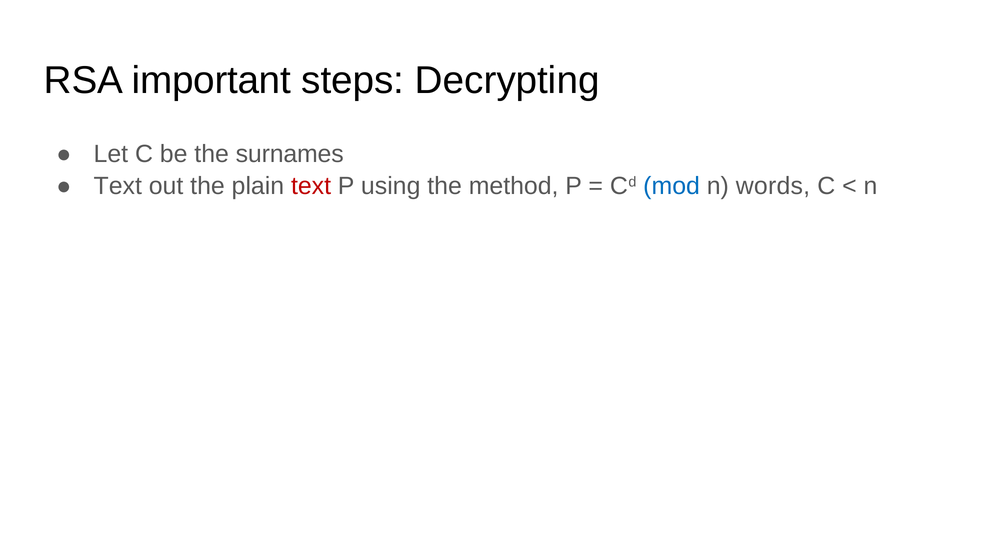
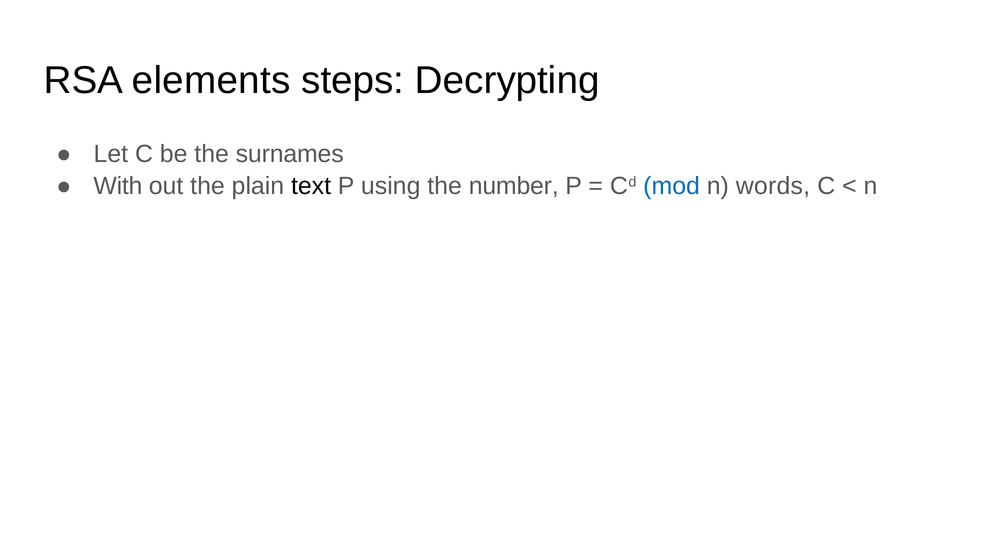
important: important -> elements (211, 81)
Text: Text -> With (118, 186)
text colour: red -> black (311, 186)
method: method -> number (514, 186)
